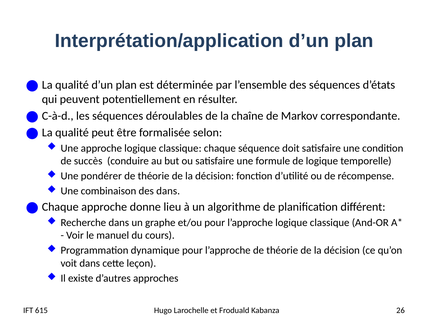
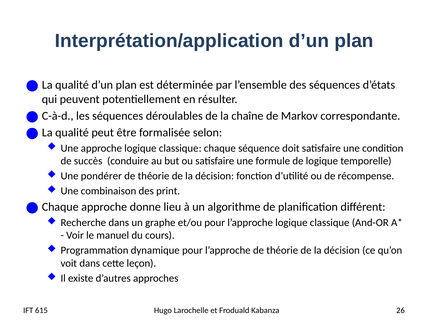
des dans: dans -> print (168, 191)
